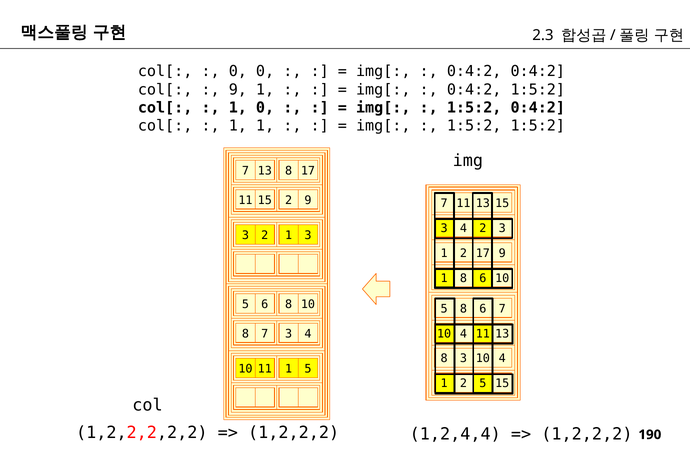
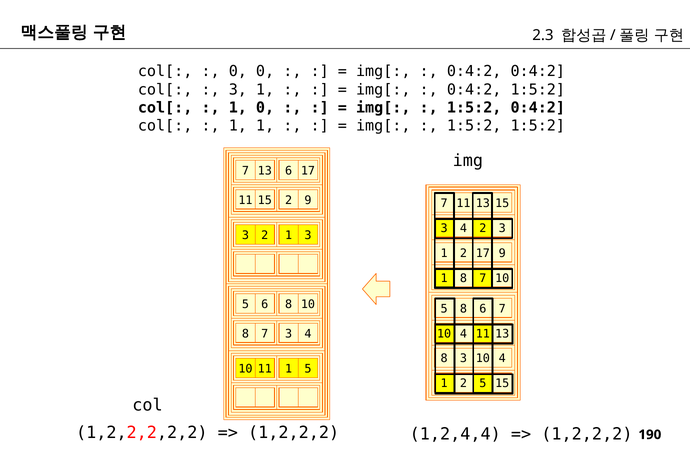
9: 9 -> 3 (238, 90)
7 13 8: 8 -> 6 (289, 171)
1 8 6: 6 -> 7 (483, 278)
